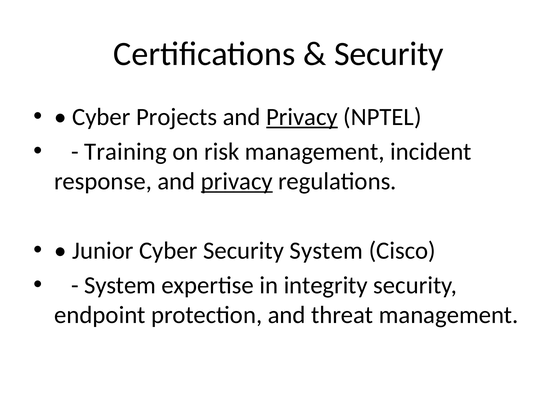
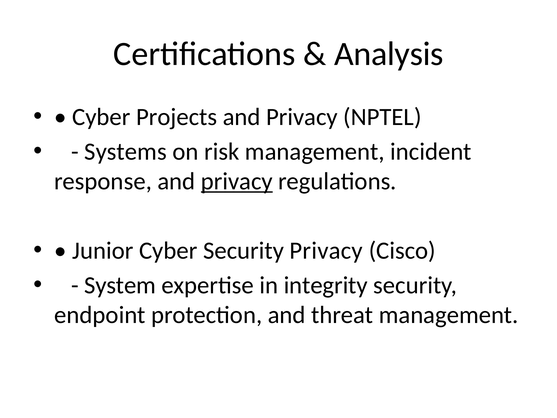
Security: Security -> Analysis (389, 54)
Privacy underline: present -> none (302, 117)
Training: Training -> Systems (126, 152)
Security System: System -> Privacy (326, 251)
